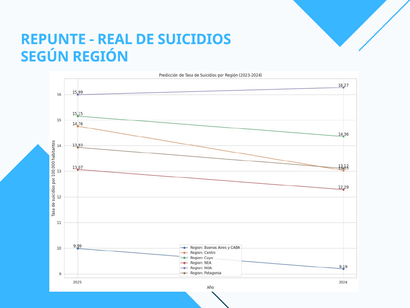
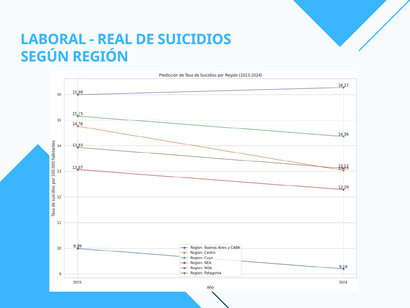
REPUNTE: REPUNTE -> LABORAL (53, 39)
